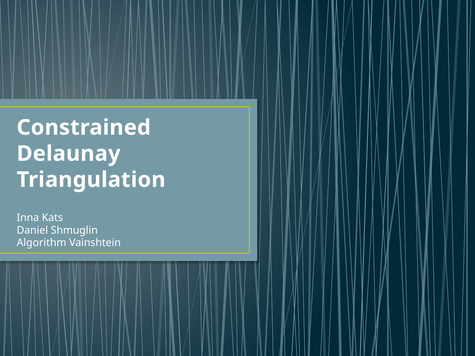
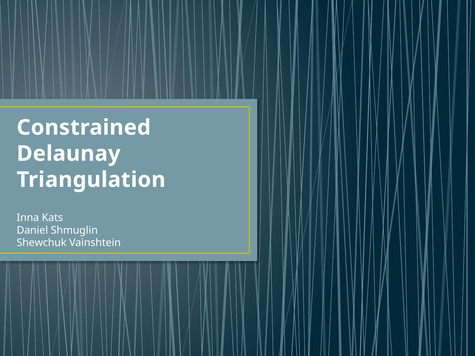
Algorithm: Algorithm -> Shewchuk (42, 243)
